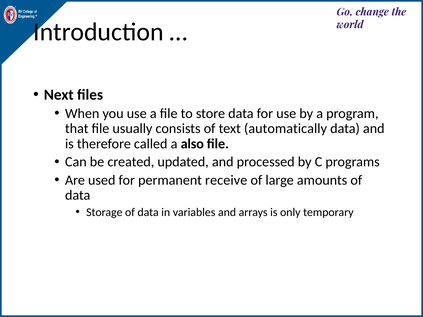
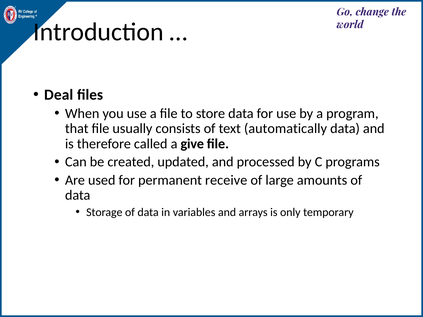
Next: Next -> Deal (59, 95)
also: also -> give (192, 144)
